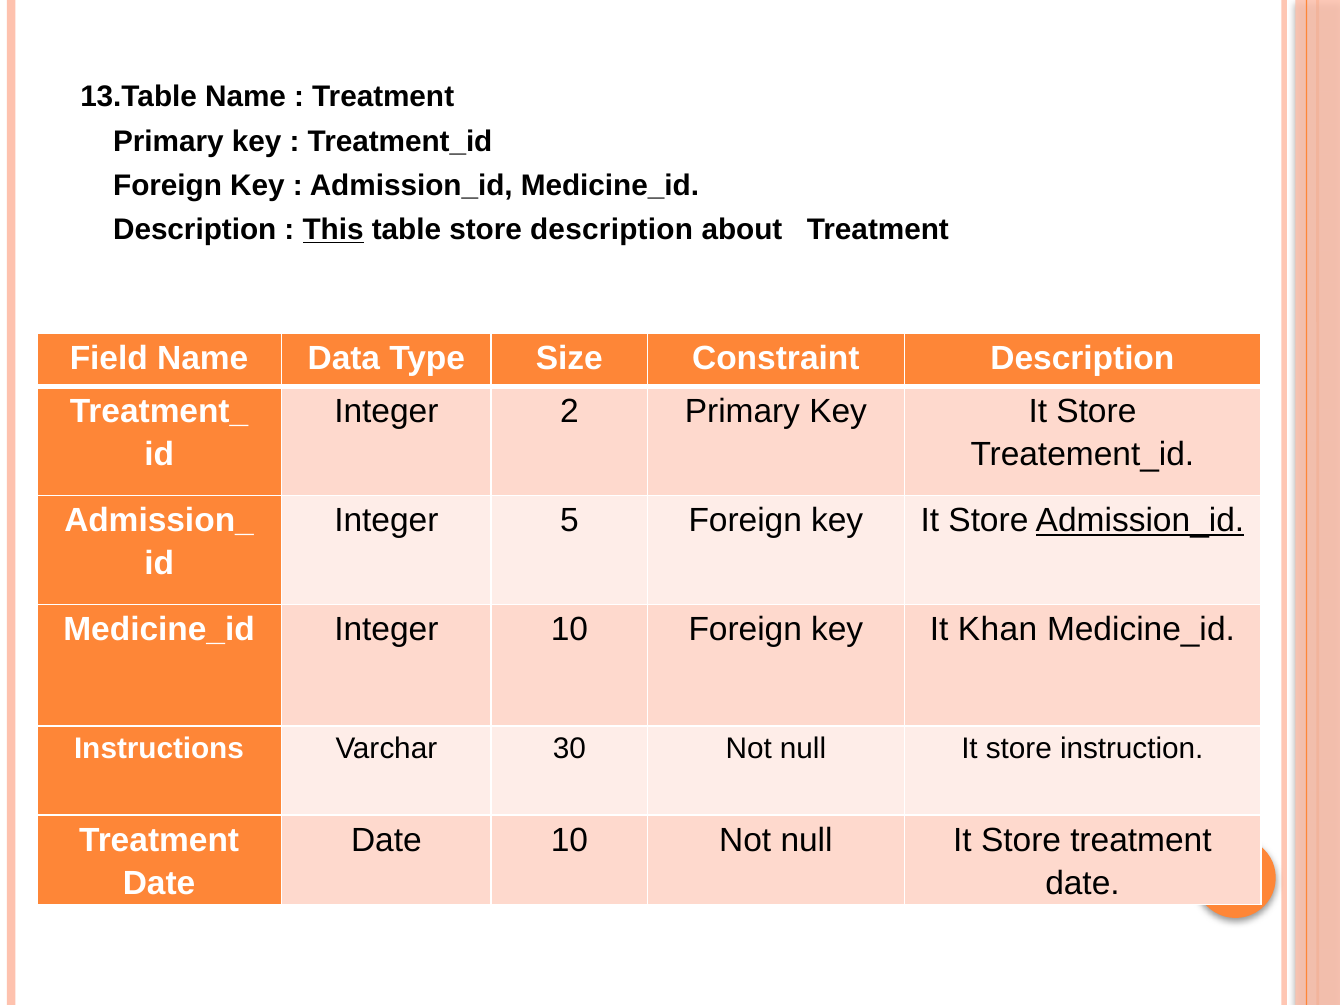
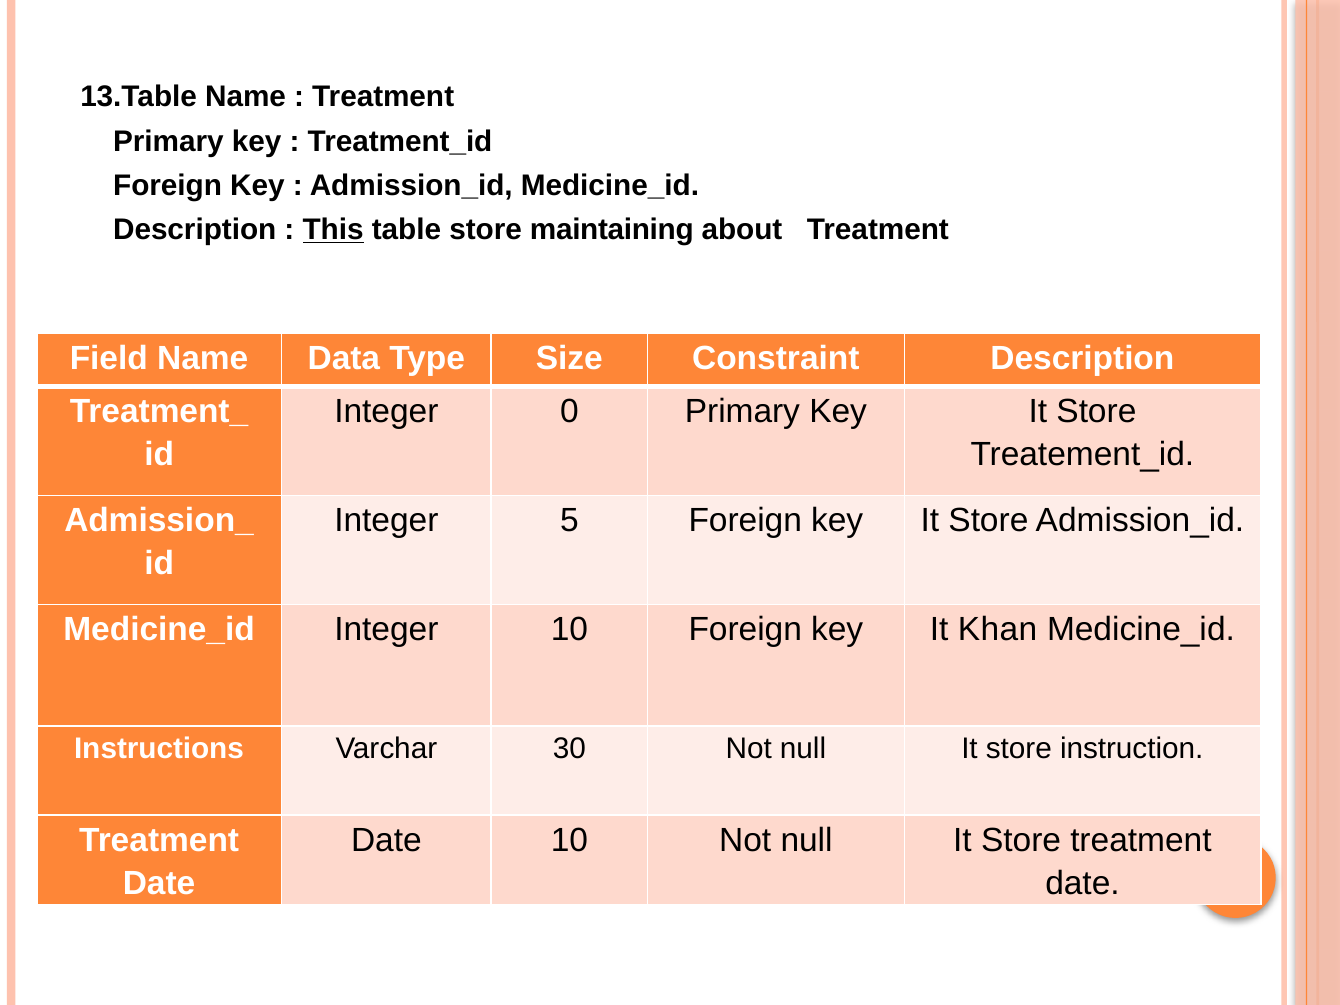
store description: description -> maintaining (612, 230)
2: 2 -> 0 (569, 411)
Admission_id underline: present -> none (1140, 520)
